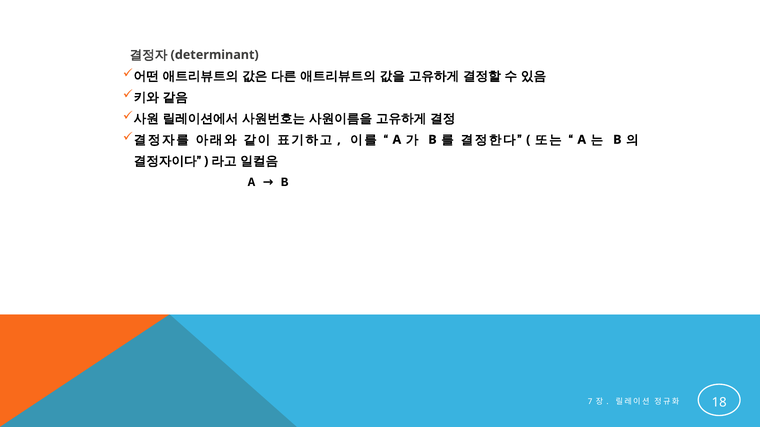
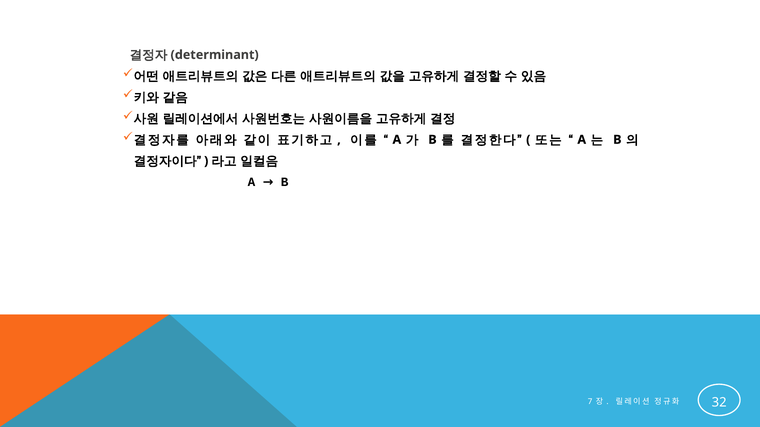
18: 18 -> 32 (719, 403)
